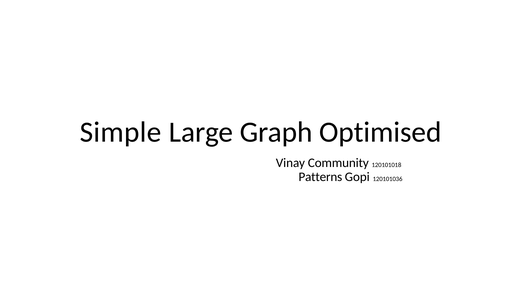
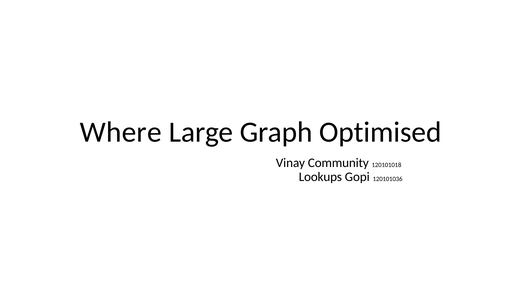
Simple: Simple -> Where (121, 132)
Patterns: Patterns -> Lookups (320, 177)
